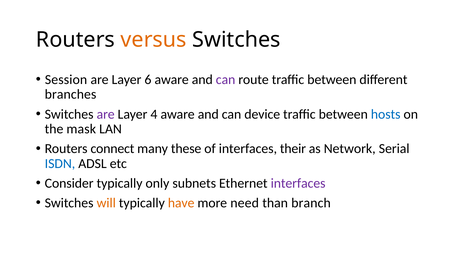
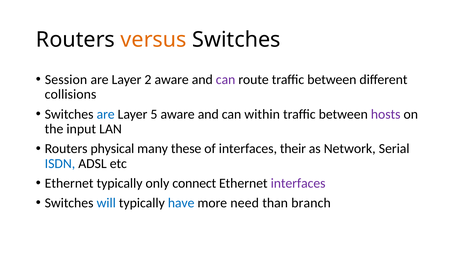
6: 6 -> 2 (148, 80)
branches: branches -> collisions (71, 94)
are colour: purple -> blue (106, 114)
4: 4 -> 5 (154, 114)
device: device -> within (262, 114)
hosts colour: blue -> purple (386, 114)
mask: mask -> input (81, 129)
connect: connect -> physical (112, 149)
Consider: Consider -> Ethernet (69, 183)
subnets: subnets -> connect (194, 183)
will colour: orange -> blue (106, 203)
have colour: orange -> blue (181, 203)
